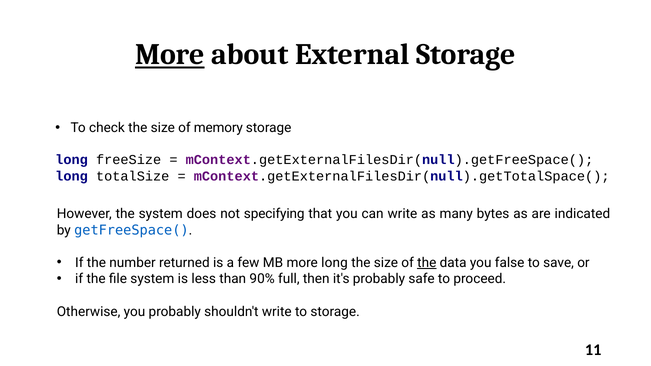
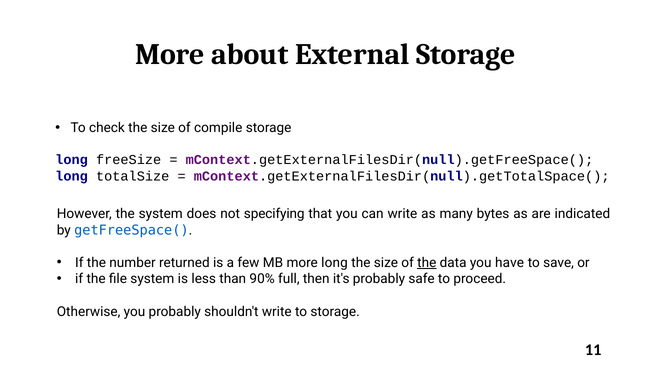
More underline: present -> none (170, 55)
memory: memory -> compile (218, 128)
false: false -> have (510, 263)
